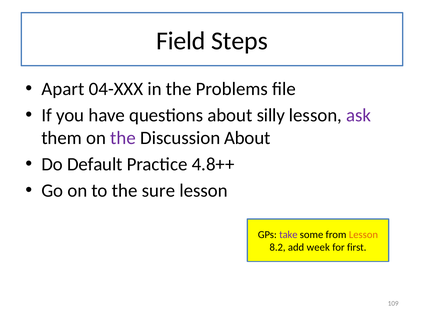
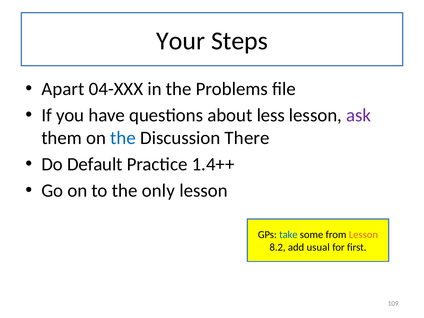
Field: Field -> Your (181, 41)
silly: silly -> less (271, 115)
the colour: purple -> blue (123, 138)
Discussion About: About -> There (247, 138)
4.8++: 4.8++ -> 1.4++ (213, 164)
sure: sure -> only (158, 191)
take colour: purple -> blue (288, 235)
week: week -> usual (318, 247)
